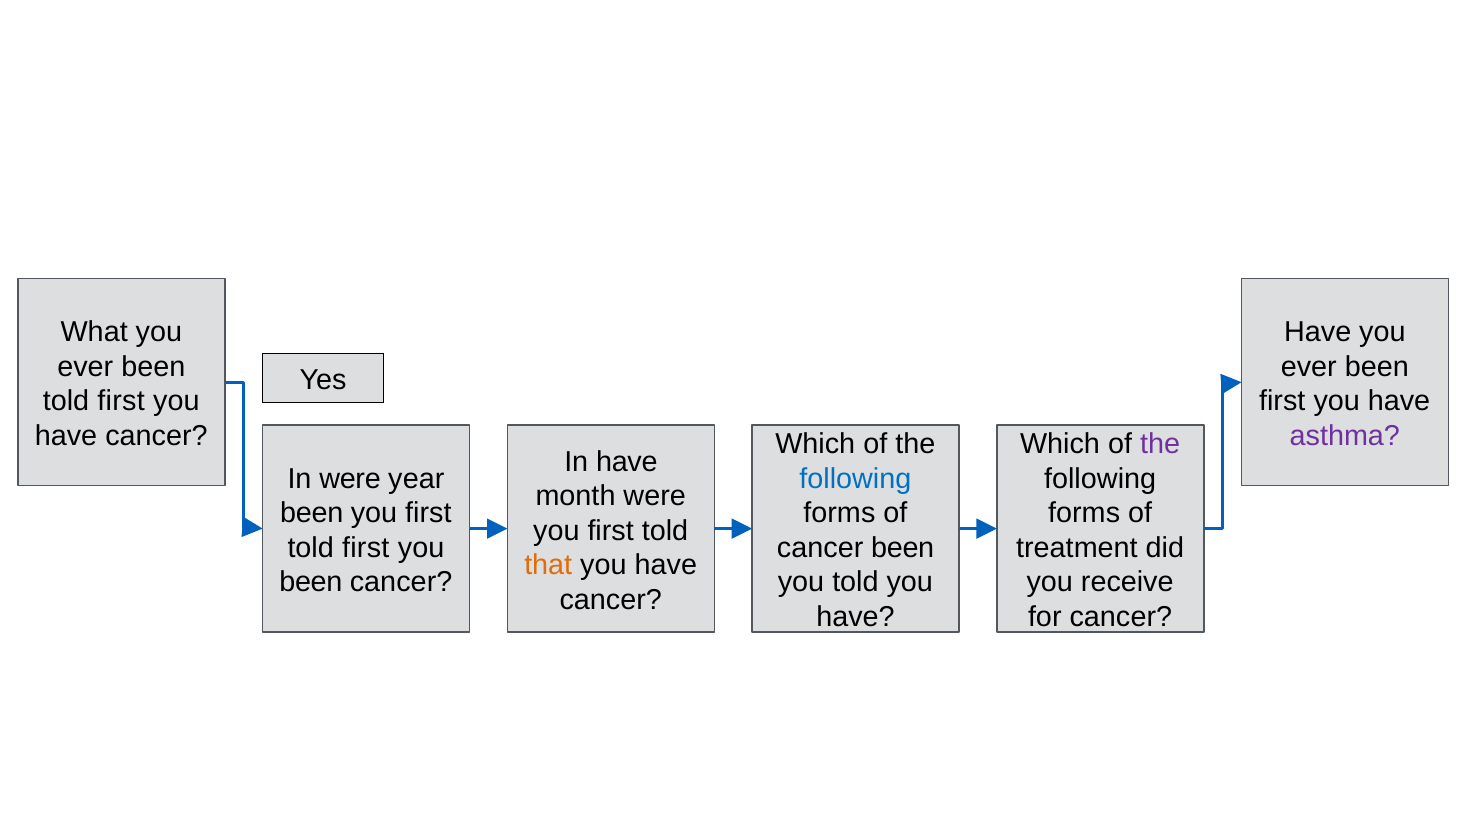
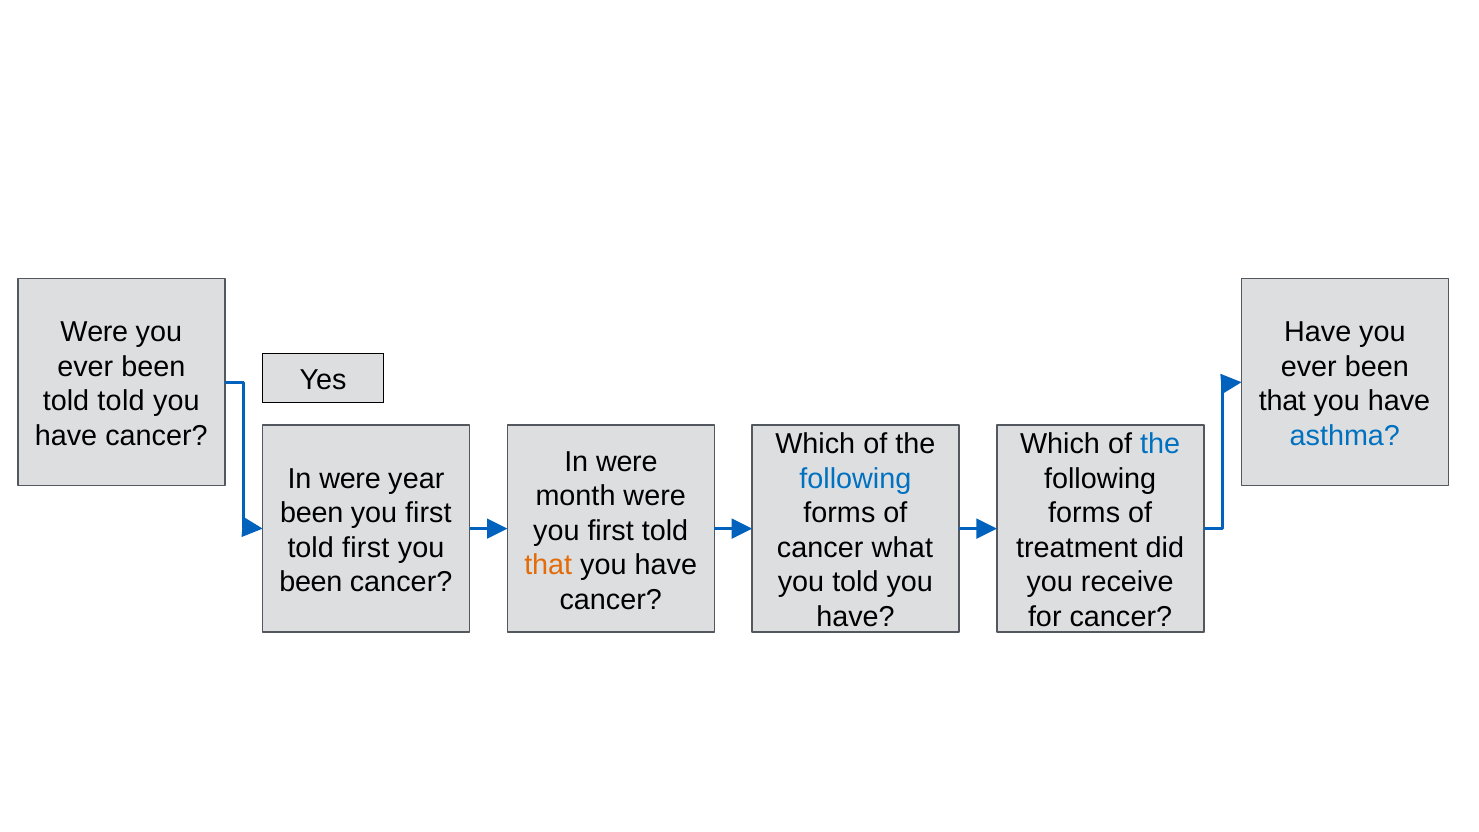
What: What -> Were (94, 332)
first: first -> told (121, 401)
first: first -> that (1282, 401)
asthma colour: purple -> blue (1345, 436)
the colour: purple -> blue (1160, 444)
have: have -> were (627, 462)
cancer been: been -> what (902, 548)
